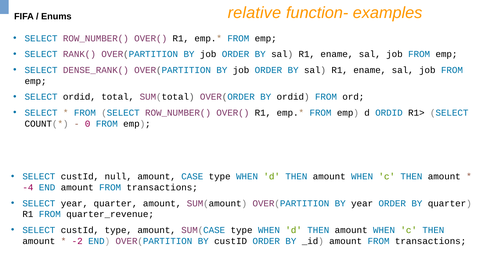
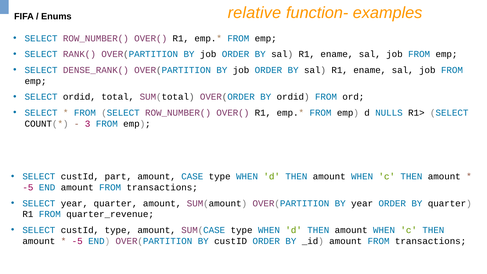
d ORDID: ORDID -> NULLS (389, 113)
0: 0 -> 3 (88, 124)
null: null -> part (118, 177)
-4: -4 -> -5 (28, 187)
-2: -2 -> -5 (77, 241)
